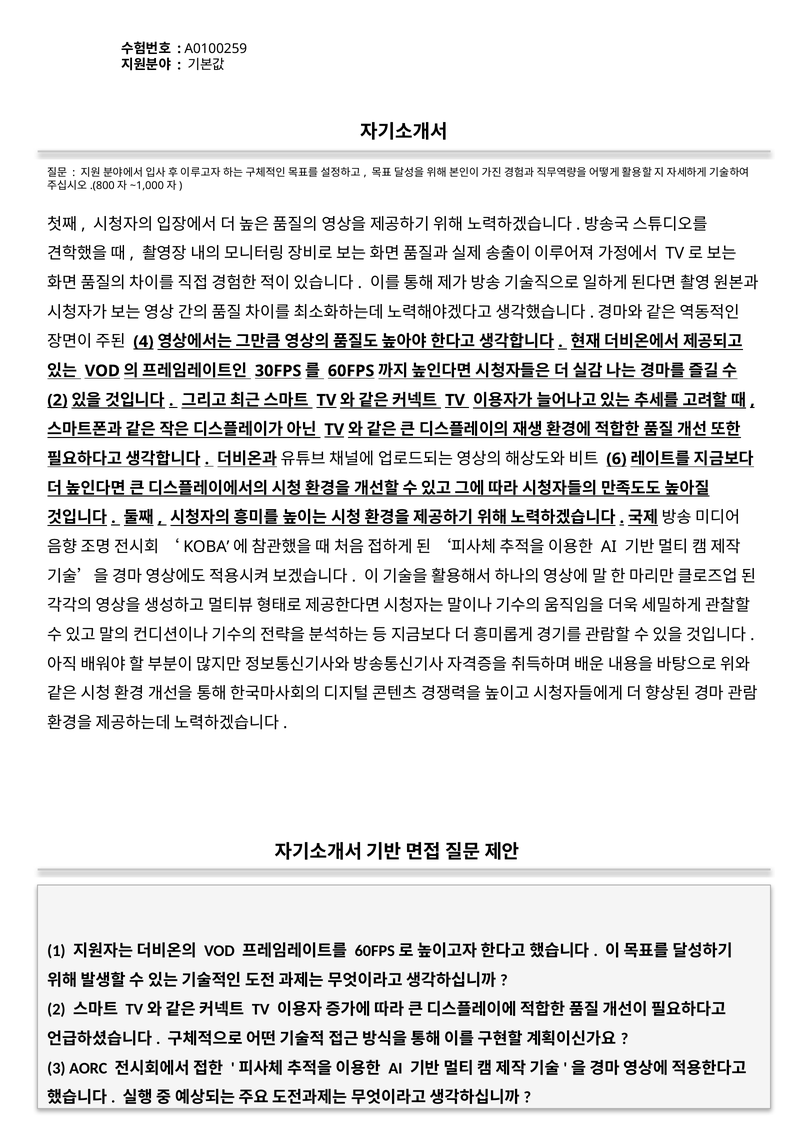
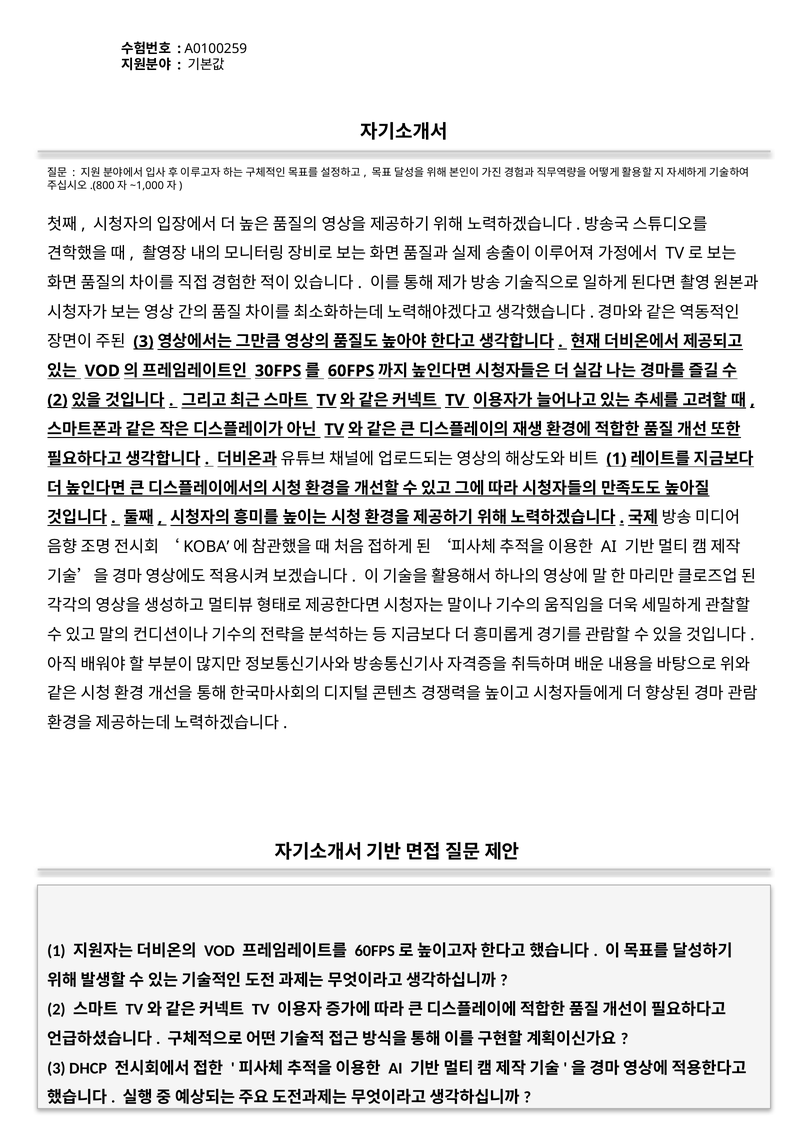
4: 4 -> 3 (143, 341)
6: 6 -> 1 (616, 459)
AORC: AORC -> DHCP (88, 1068)
